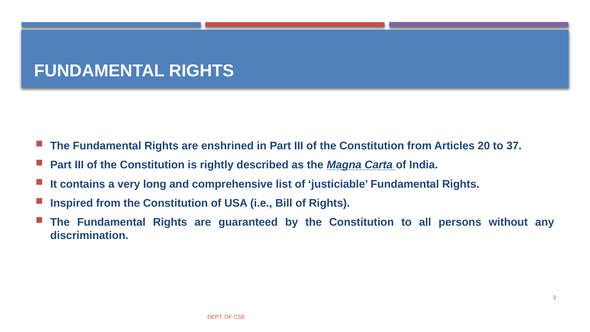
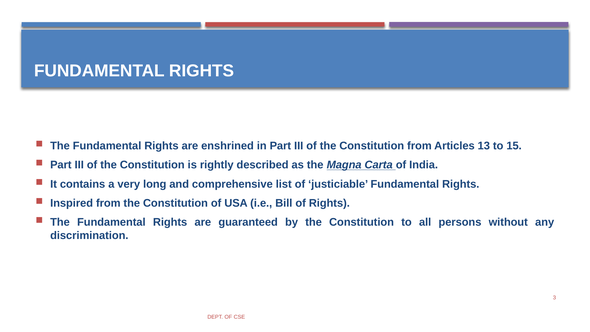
20: 20 -> 13 (484, 146)
37: 37 -> 15 (514, 146)
